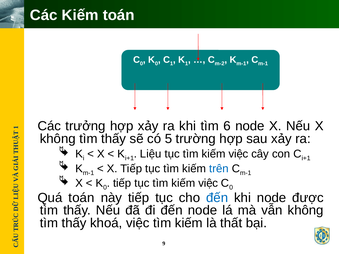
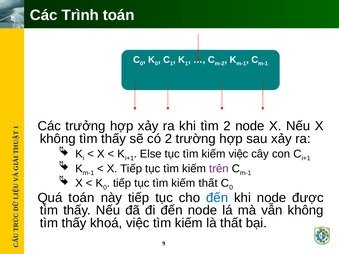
Các Kiếm: Kiếm -> Trình (80, 15)
tìm 6: 6 -> 2 (227, 126)
có 5: 5 -> 2 (168, 139)
Liệu: Liệu -> Else (151, 154)
trên colour: blue -> purple (219, 169)
việc: việc -> thất (208, 183)
